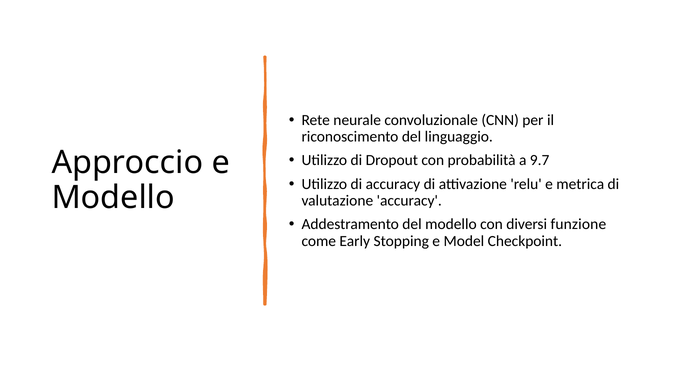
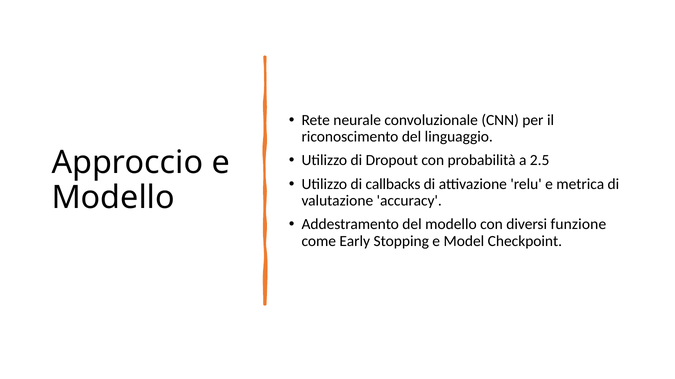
9.7: 9.7 -> 2.5 (540, 161)
di accuracy: accuracy -> callbacks (393, 184)
